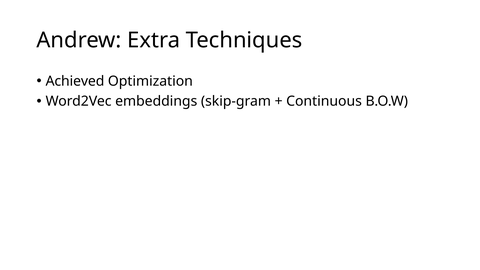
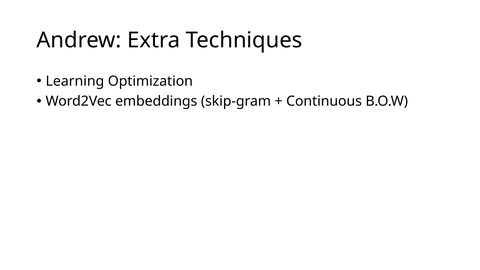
Achieved: Achieved -> Learning (75, 81)
